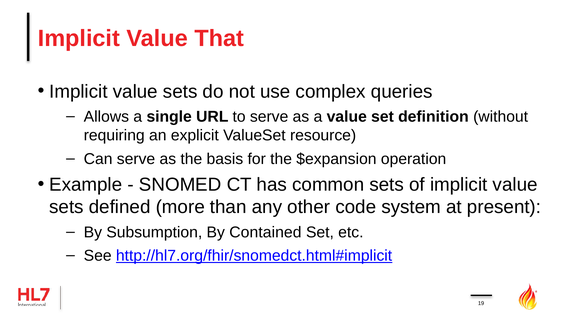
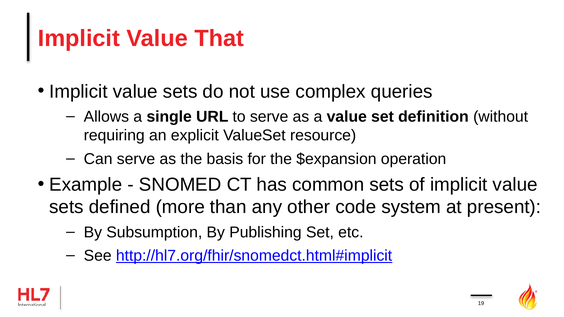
Contained: Contained -> Publishing (265, 232)
